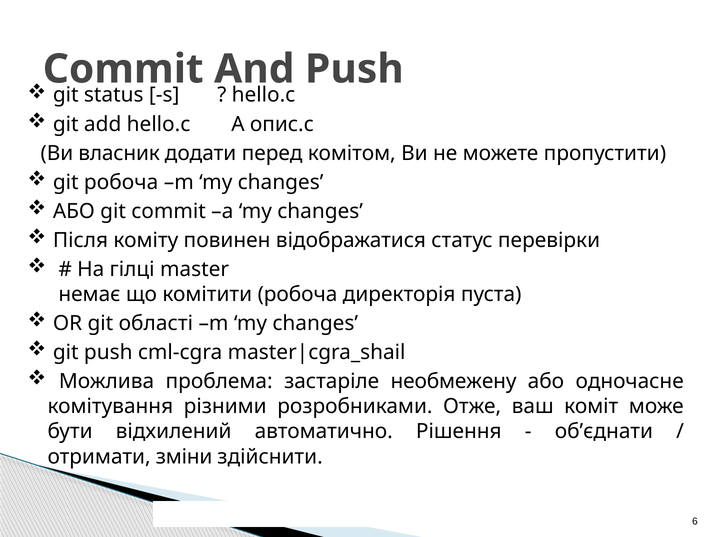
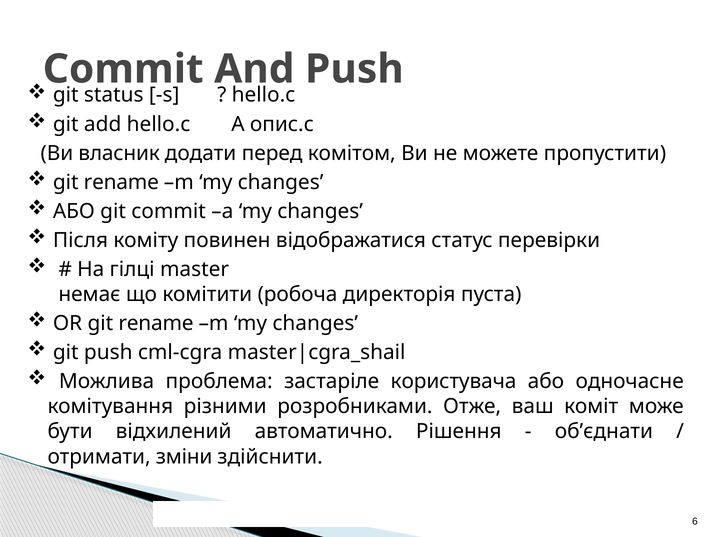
робоча: робоча -> rename (121, 182)
OR git області: області -> rename (156, 323)
необмежену: необмежену -> користувача (453, 381)
